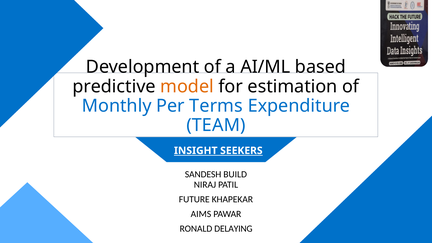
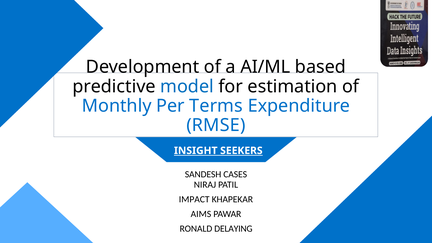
model colour: orange -> blue (187, 86)
TEAM: TEAM -> RMSE (216, 125)
BUILD: BUILD -> CASES (235, 174)
FUTURE: FUTURE -> IMPACT (194, 199)
